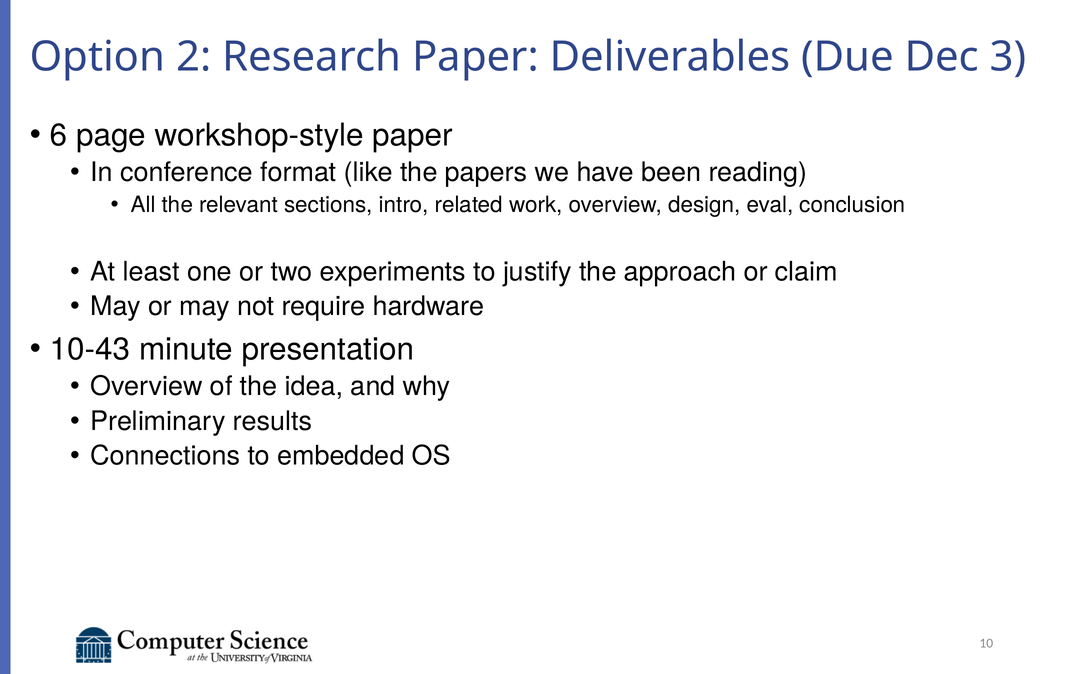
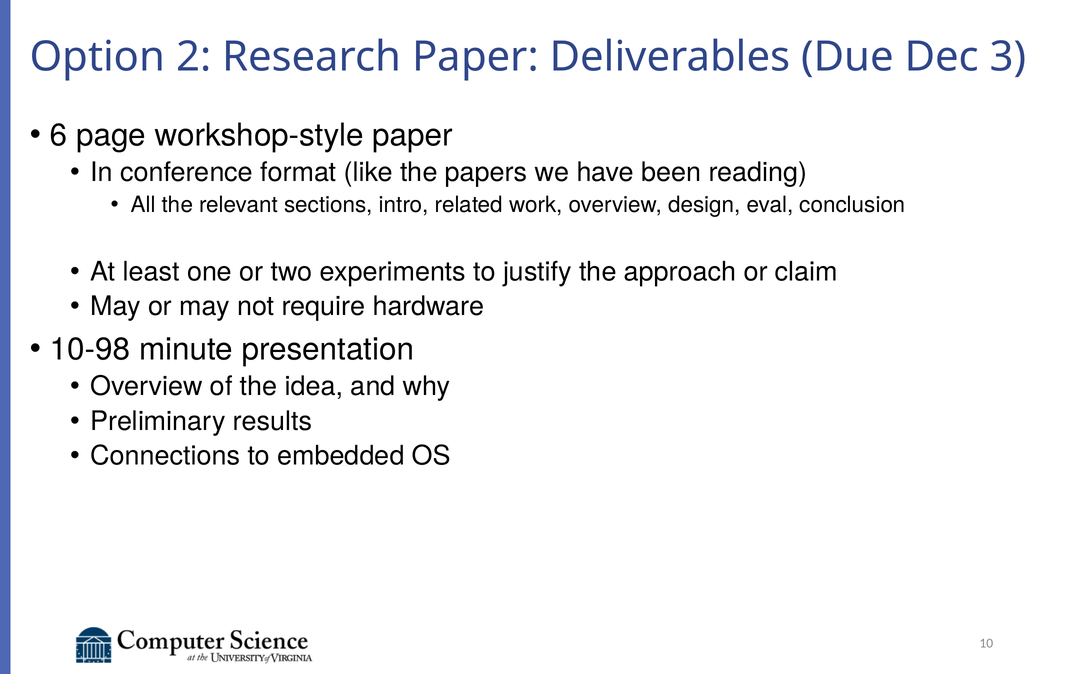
10-43: 10-43 -> 10-98 (90, 349)
